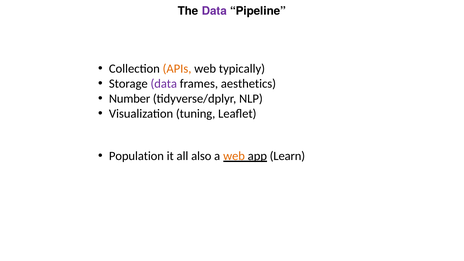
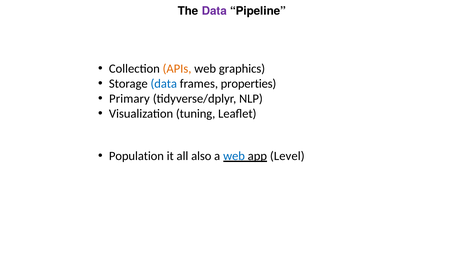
typically: typically -> graphics (242, 69)
data colour: purple -> blue (164, 84)
aesthetics: aesthetics -> properties (249, 84)
Number: Number -> Primary (129, 99)
web colour: orange -> blue (234, 156)
Learn: Learn -> Level (287, 156)
